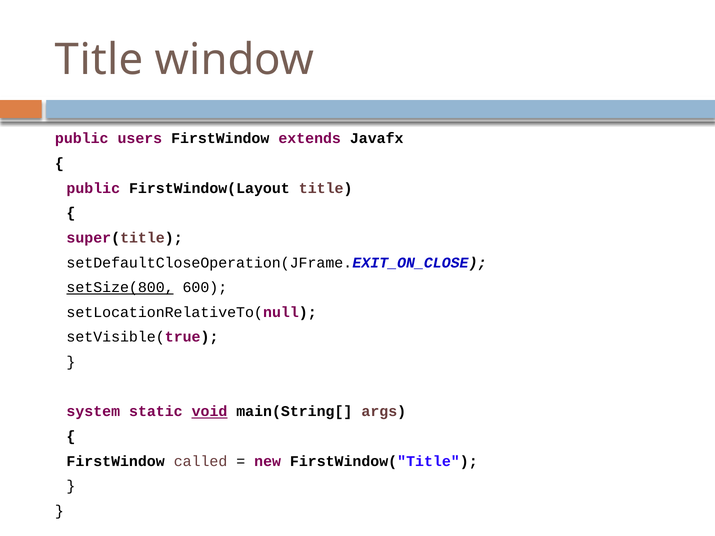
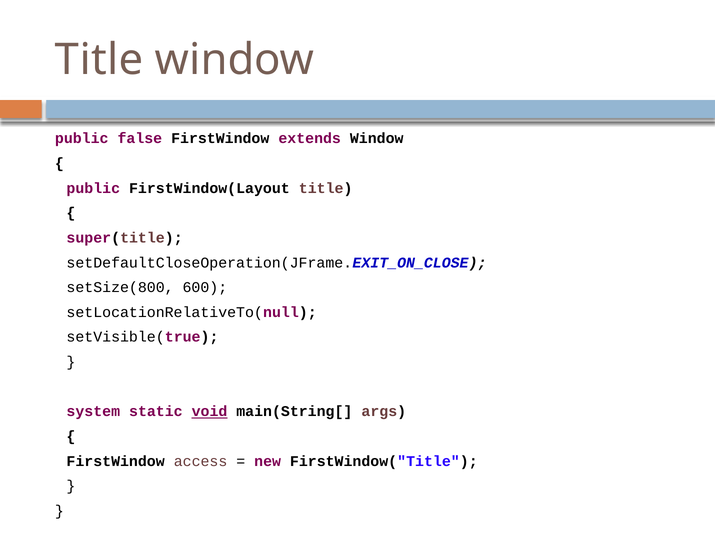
users: users -> false (140, 139)
extends Javafx: Javafx -> Window (377, 139)
setSize(800 underline: present -> none (120, 288)
called: called -> access (201, 461)
